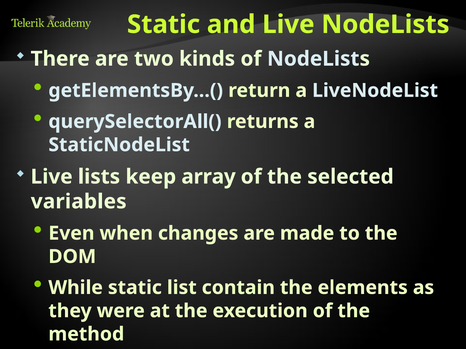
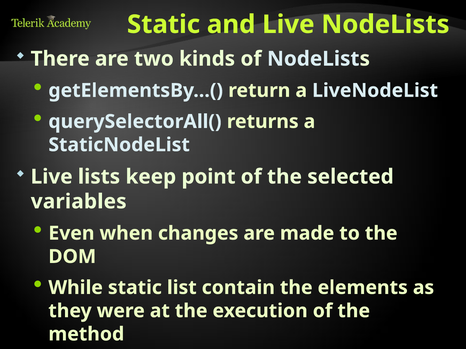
keep array: array -> point (209, 177)
